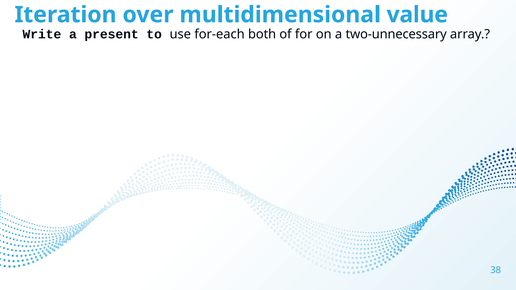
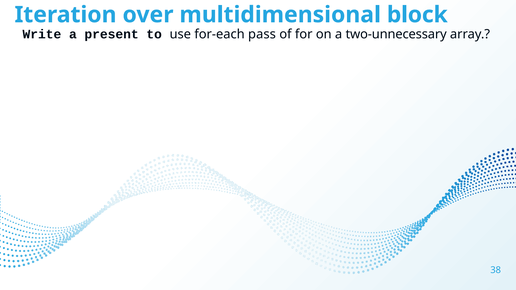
value: value -> block (417, 15)
both: both -> pass (262, 34)
